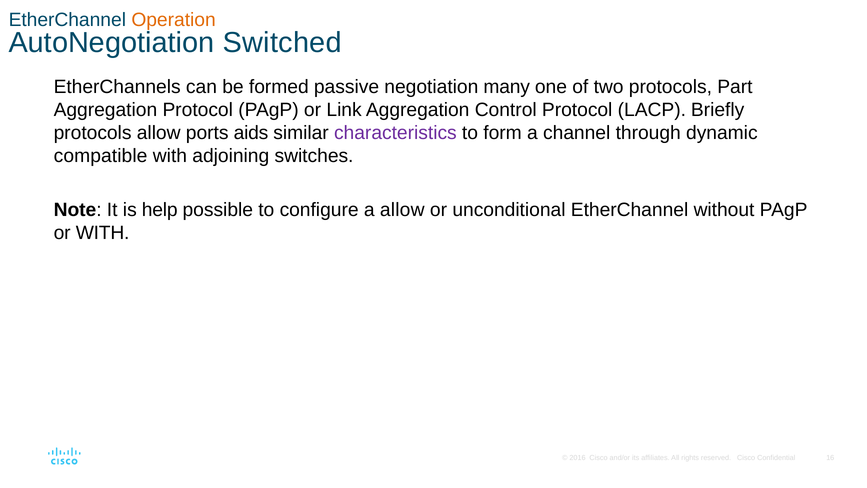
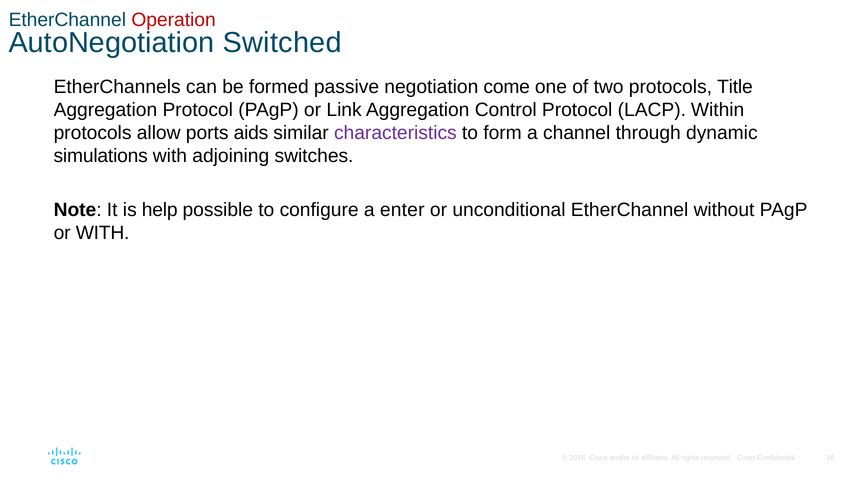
Operation colour: orange -> red (174, 20)
many: many -> come (507, 87)
Part: Part -> Title (735, 87)
Briefly: Briefly -> Within (718, 110)
compatible: compatible -> simulations (101, 156)
a allow: allow -> enter (402, 210)
